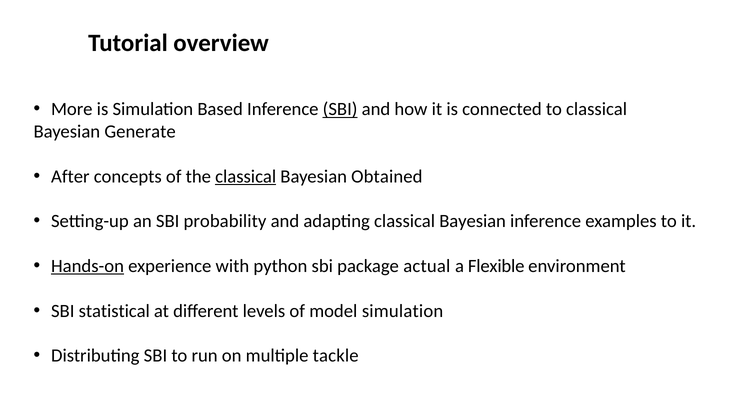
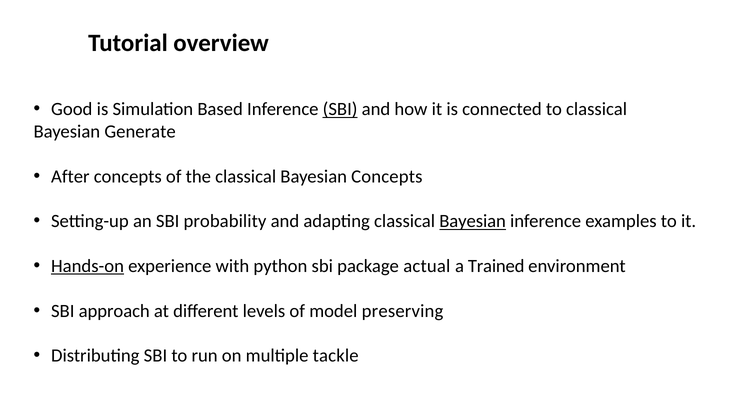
More: More -> Good (72, 109)
classical underline: present -> none (246, 177)
Bayesian Obtained: Obtained -> Concepts (387, 177)
Bayesian underline: none -> present (473, 221)
Flexible: Flexible -> Trained (496, 266)
statistical: statistical -> approach (114, 311)
model simulation: simulation -> preserving (403, 311)
